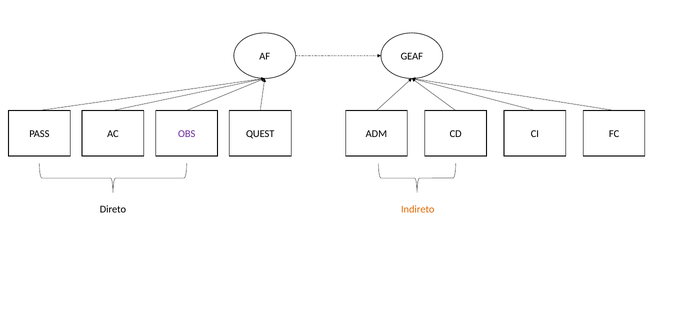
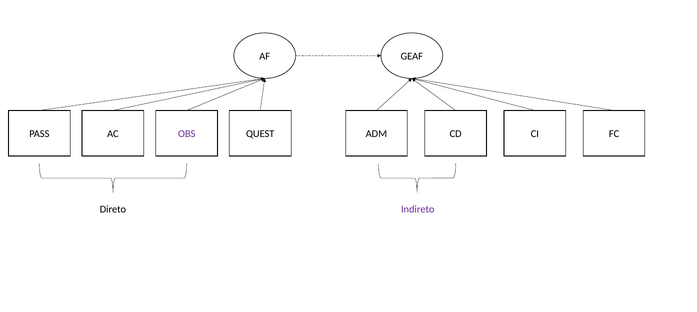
Indireto colour: orange -> purple (418, 210)
